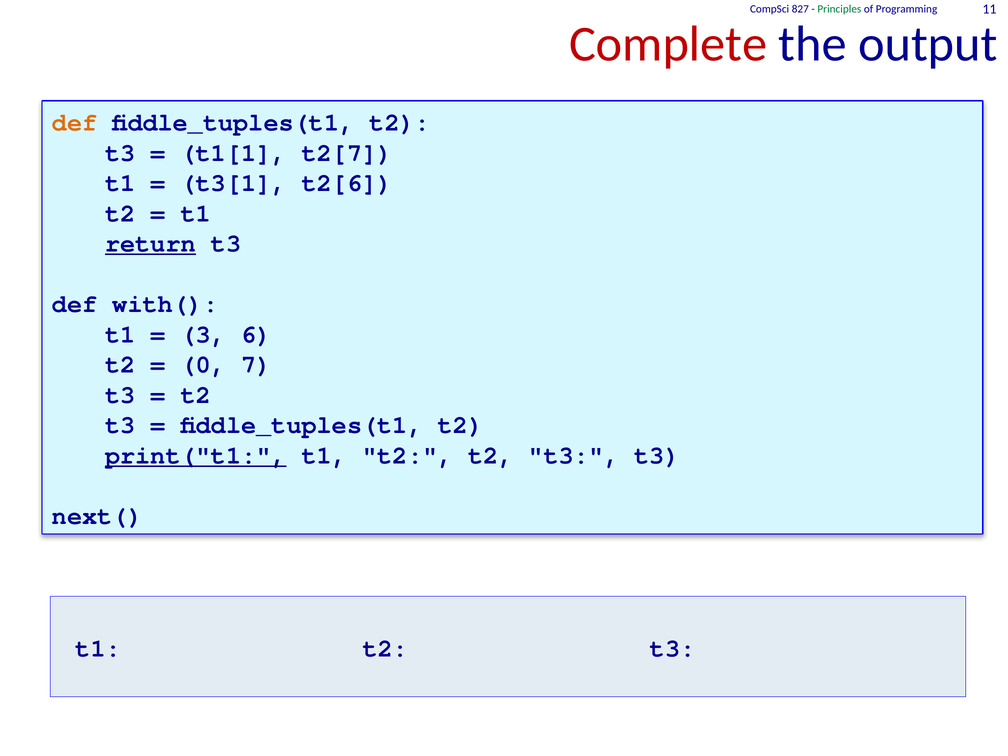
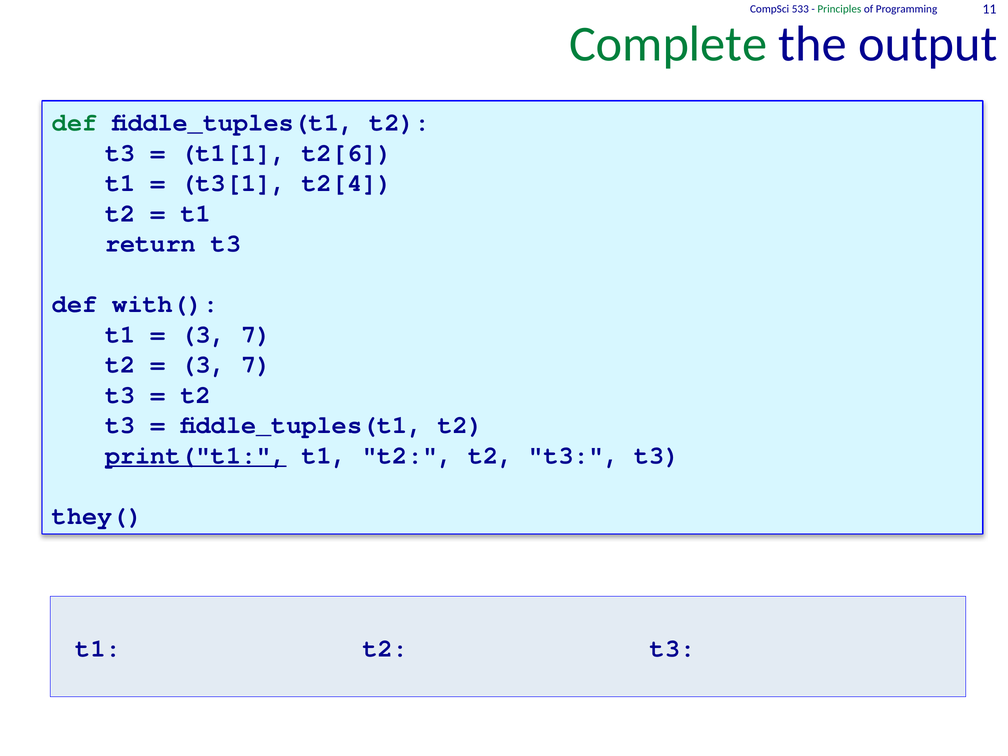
827: 827 -> 533 (800, 9)
Complete colour: red -> green (668, 44)
def colour: orange -> green (75, 123)
t2[7: t2[7 -> t2[6 (347, 153)
t2[6: t2[6 -> t2[4 (347, 183)
return underline: present -> none (150, 244)
6: 6 -> 7 (256, 334)
0: 0 -> 3 (203, 365)
next(: next( -> they( (97, 516)
